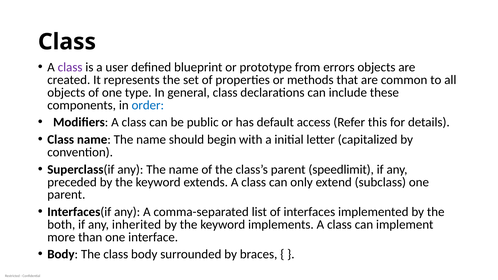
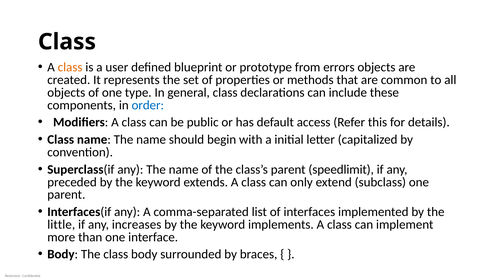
class colour: purple -> orange (70, 67)
both: both -> little (61, 225)
inherited: inherited -> increases (137, 225)
